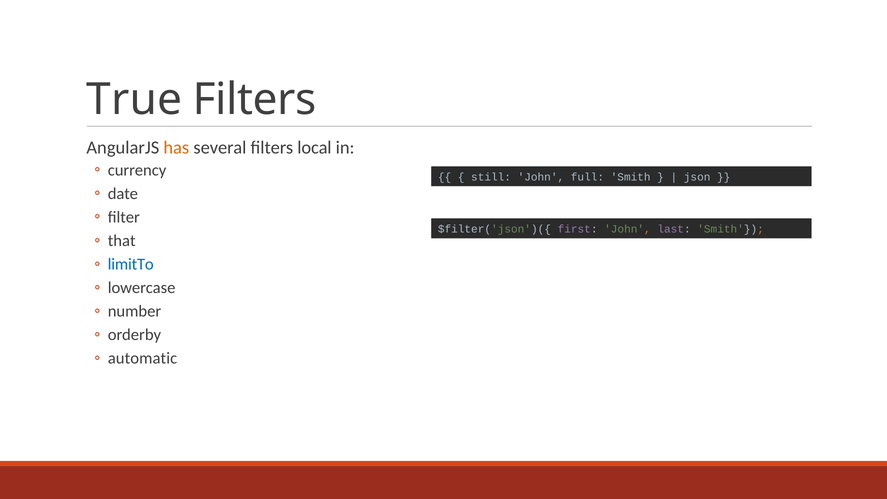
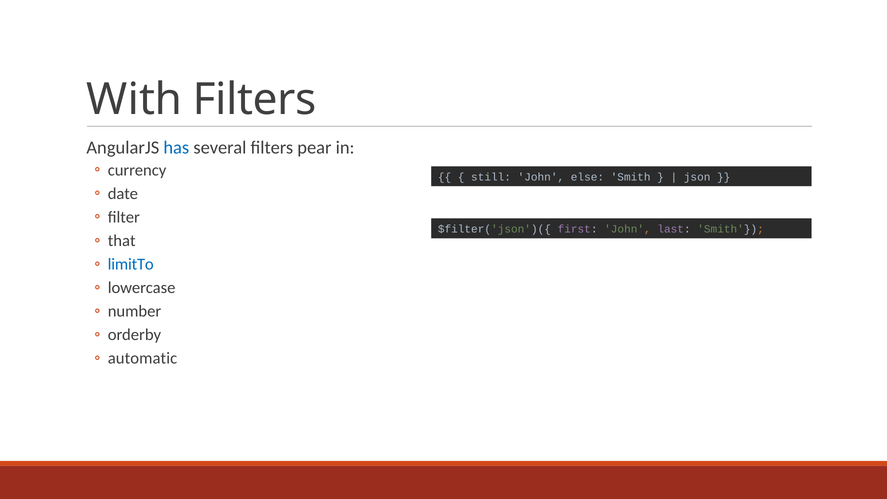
True: True -> With (134, 99)
has colour: orange -> blue (176, 147)
local: local -> pear (314, 147)
full: full -> else (587, 177)
